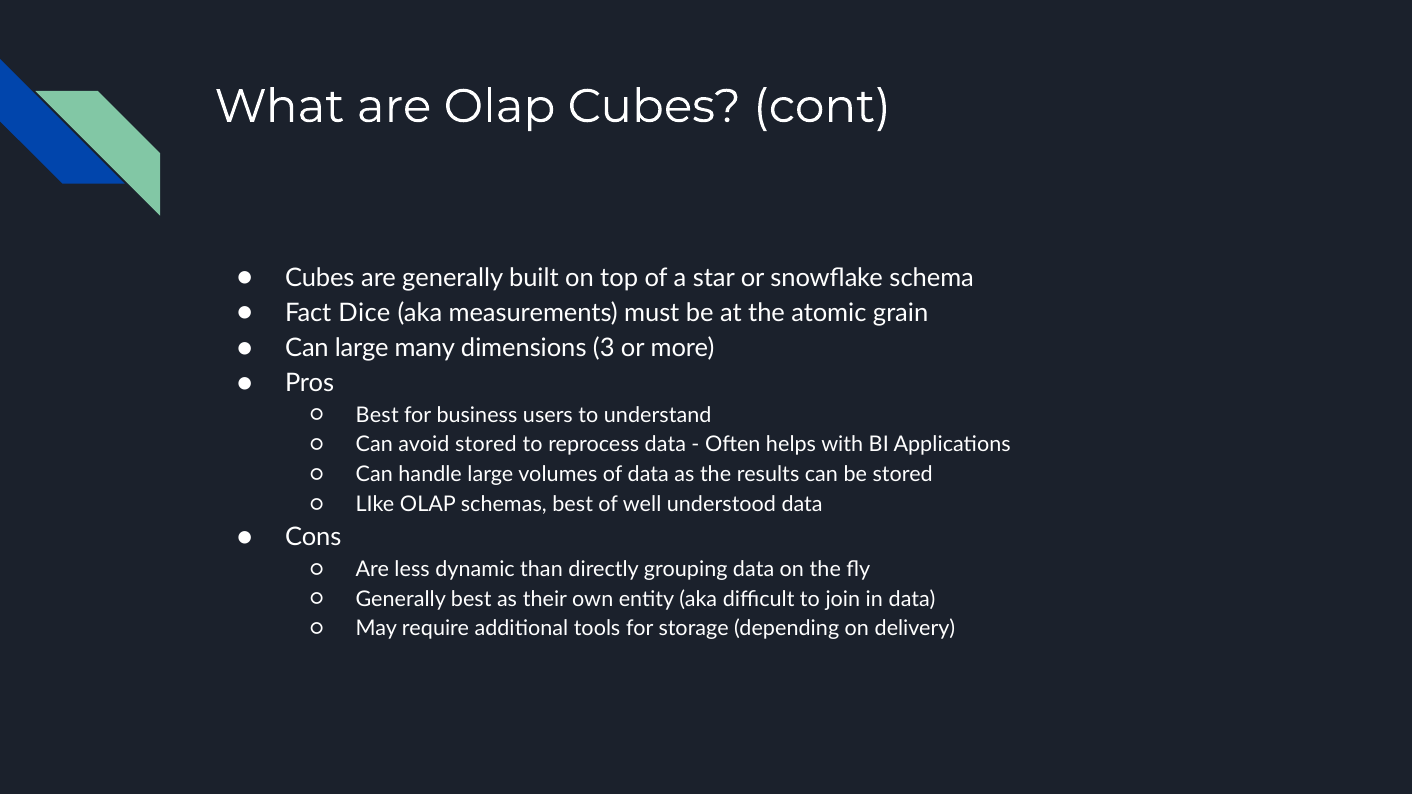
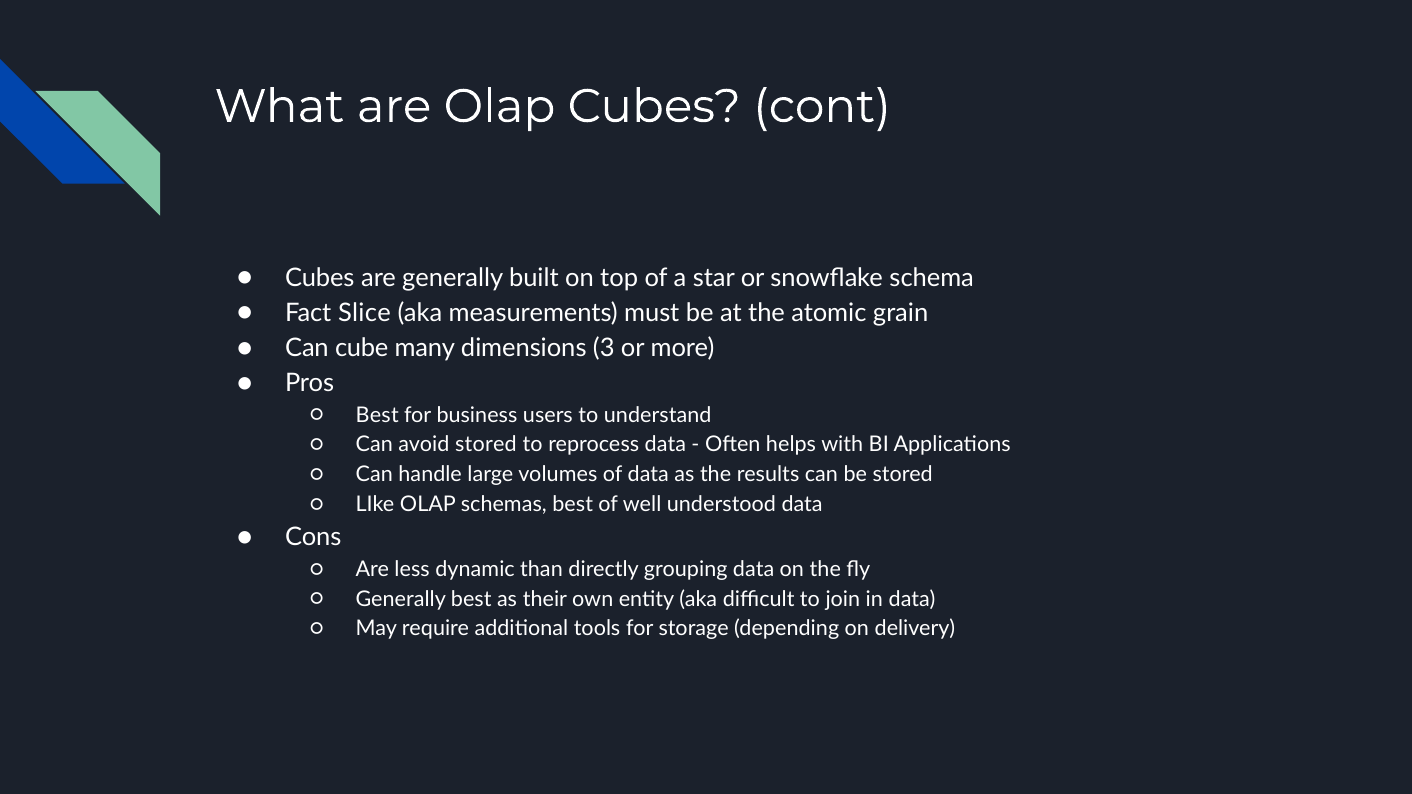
Dice: Dice -> Slice (364, 313)
Can large: large -> cube (362, 348)
